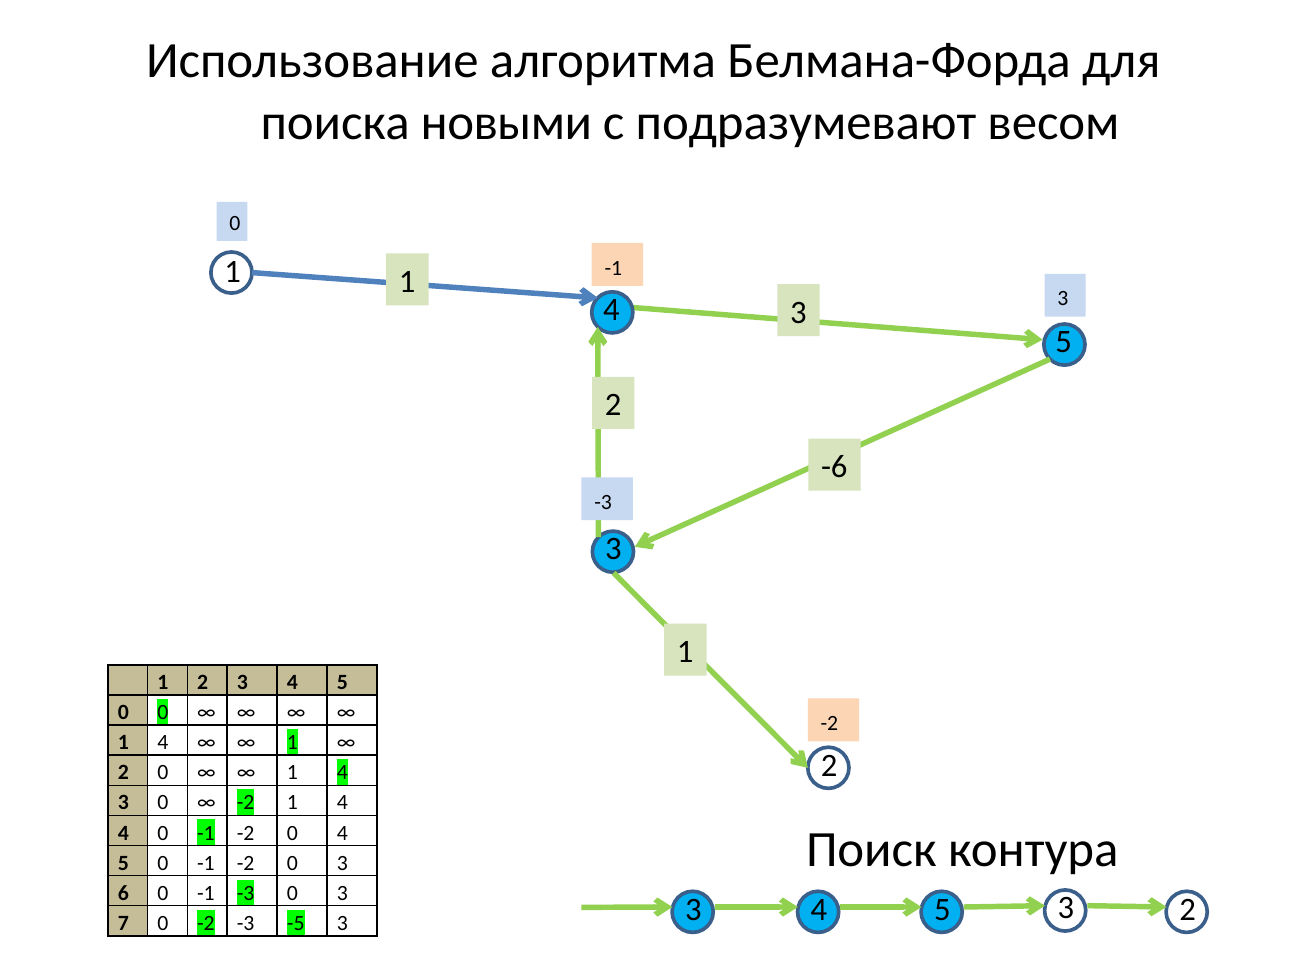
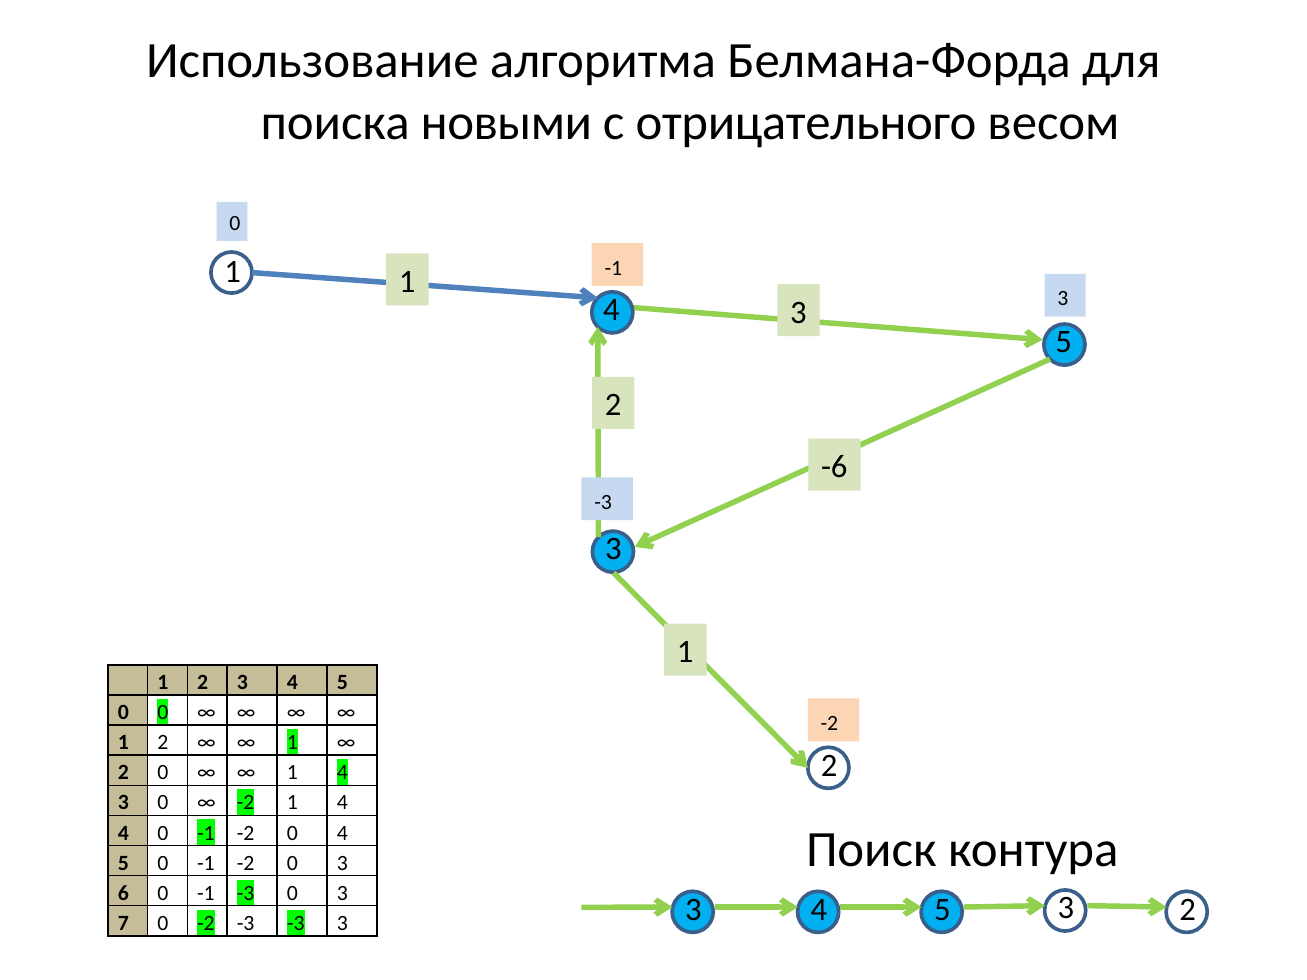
подразумевают: подразумевают -> отрицательного (806, 122)
4: 4 -> 2 (163, 743)
-3 -5: -5 -> -3 (296, 923)
